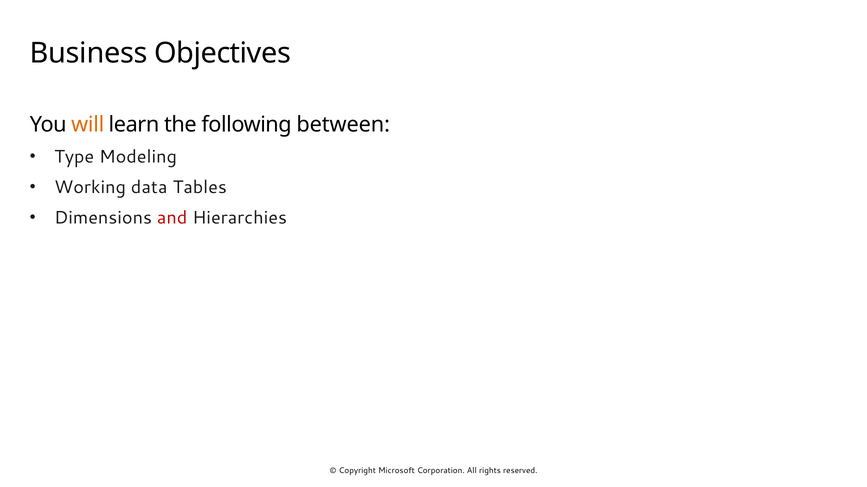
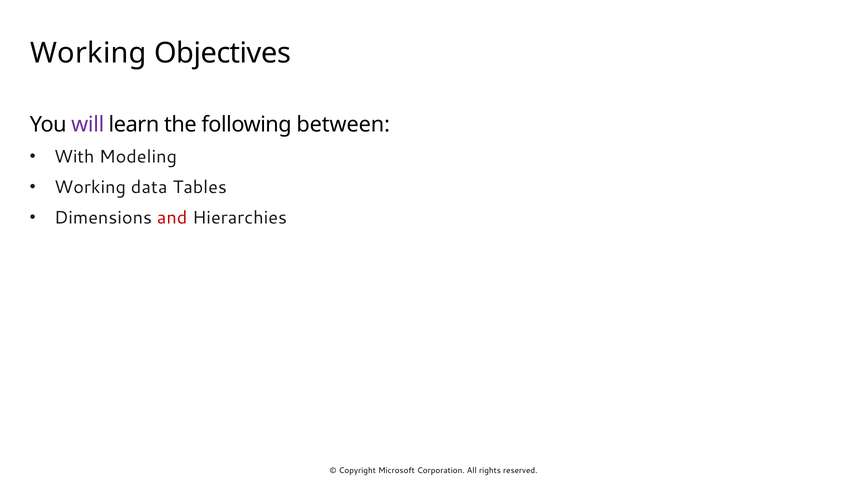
Business: Business -> Working (88, 53)
will colour: orange -> purple (88, 125)
Type: Type -> With (74, 157)
